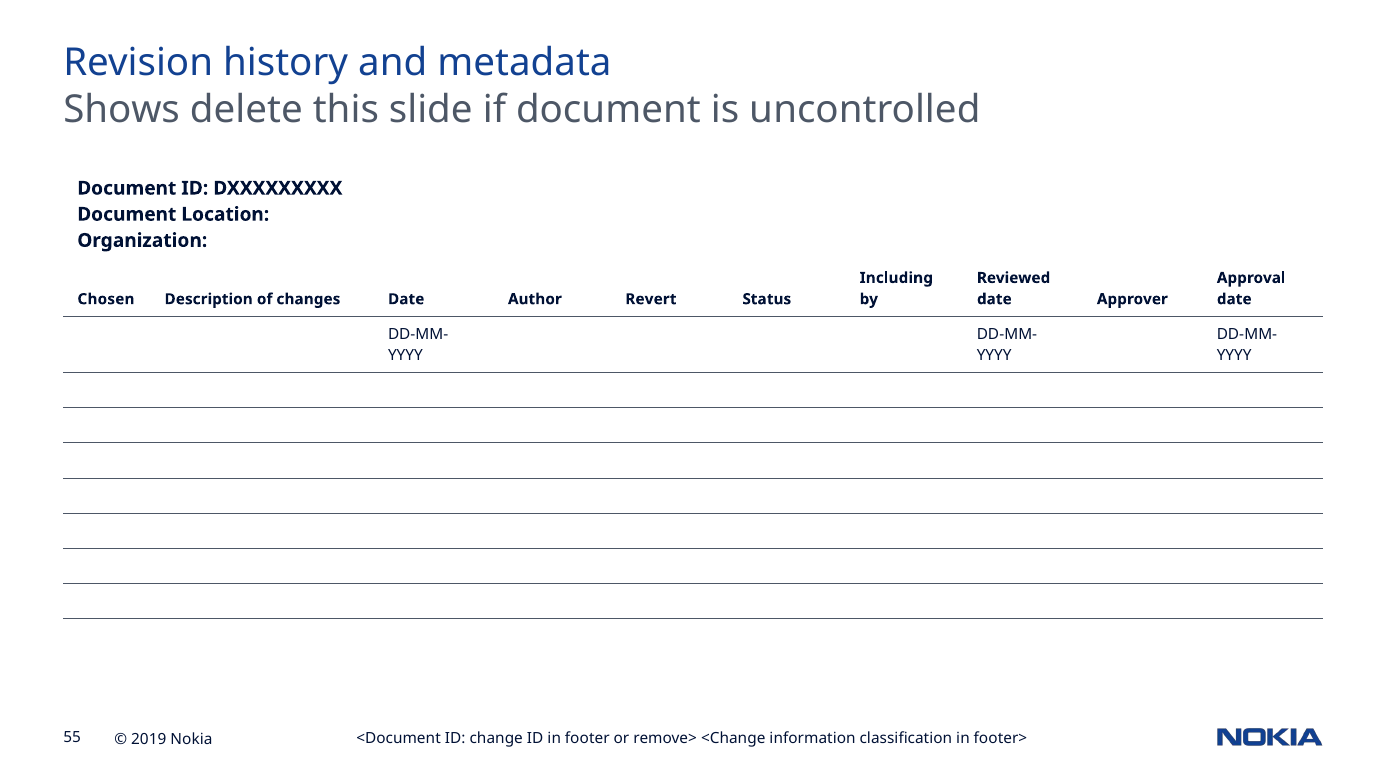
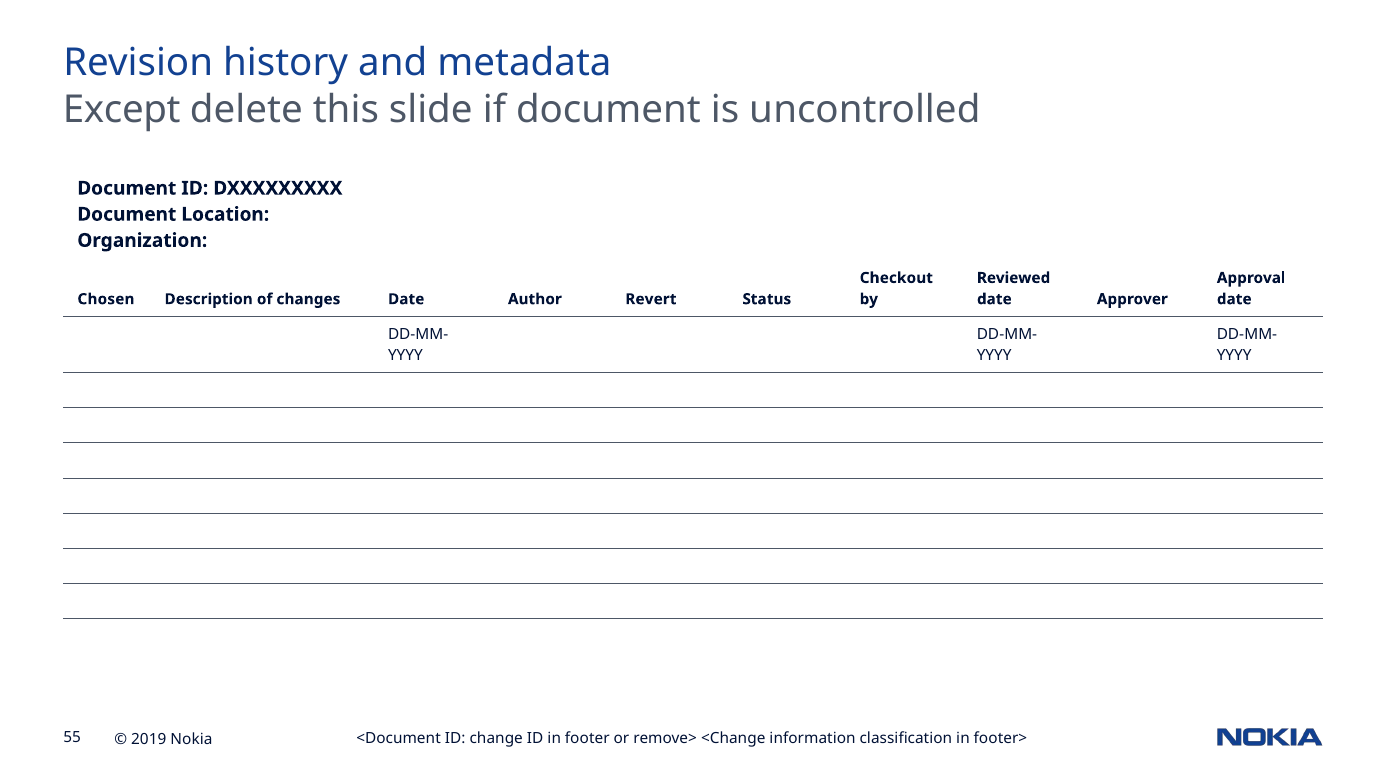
Shows: Shows -> Except (122, 110)
Including: Including -> Checkout (896, 278)
